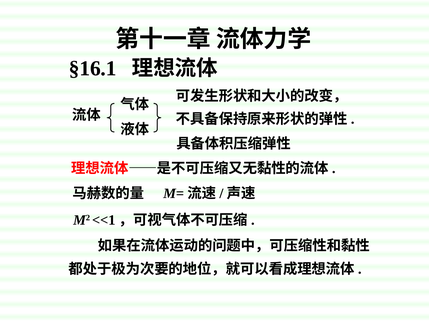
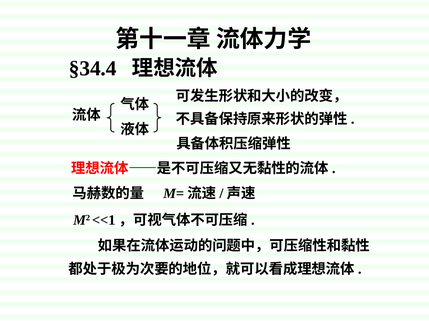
§16.1: §16.1 -> §34.4 (93, 69)
